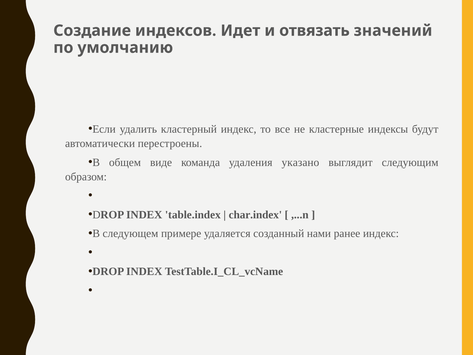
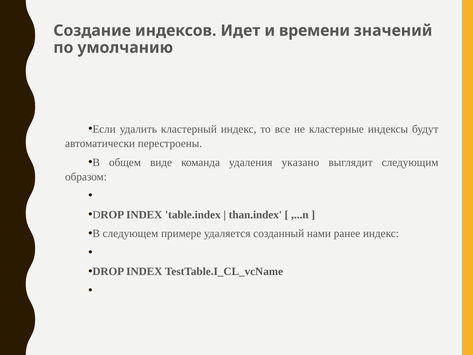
отвязать: отвязать -> времени (314, 31)
char.index: char.index -> than.index (255, 215)
